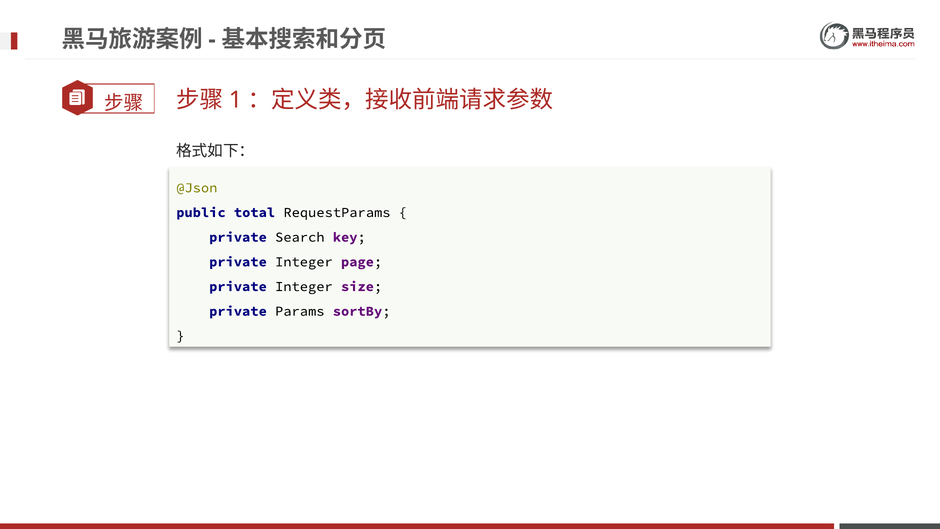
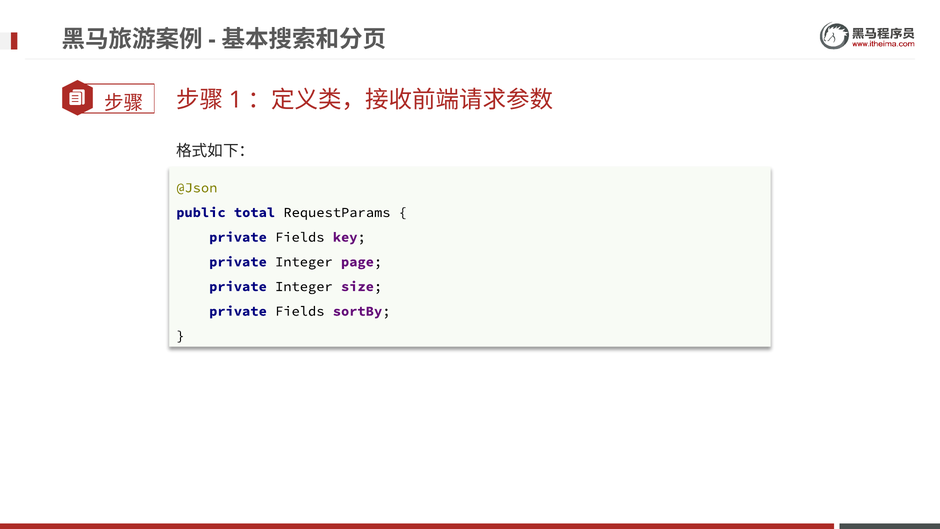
Search: Search -> Fields (300, 237)
Params: Params -> Fields (300, 311)
